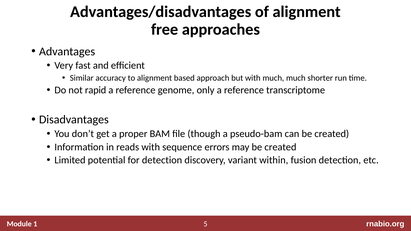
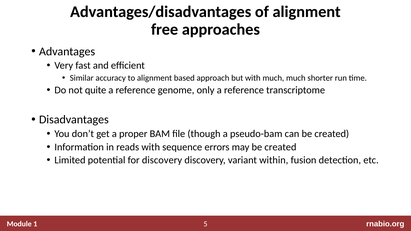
rapid: rapid -> quite (96, 90)
for detection: detection -> discovery (162, 160)
